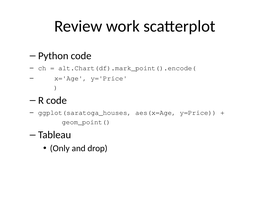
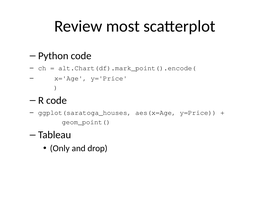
work: work -> most (123, 26)
